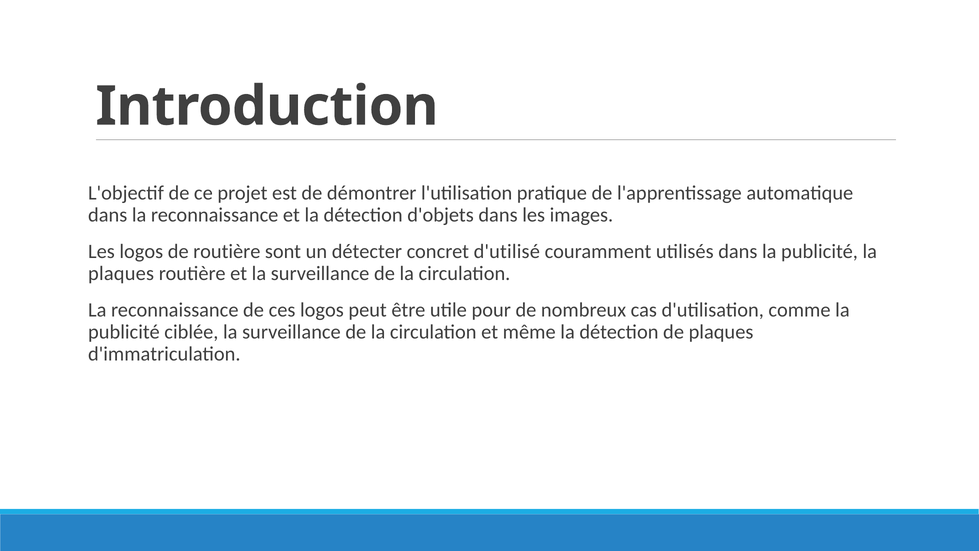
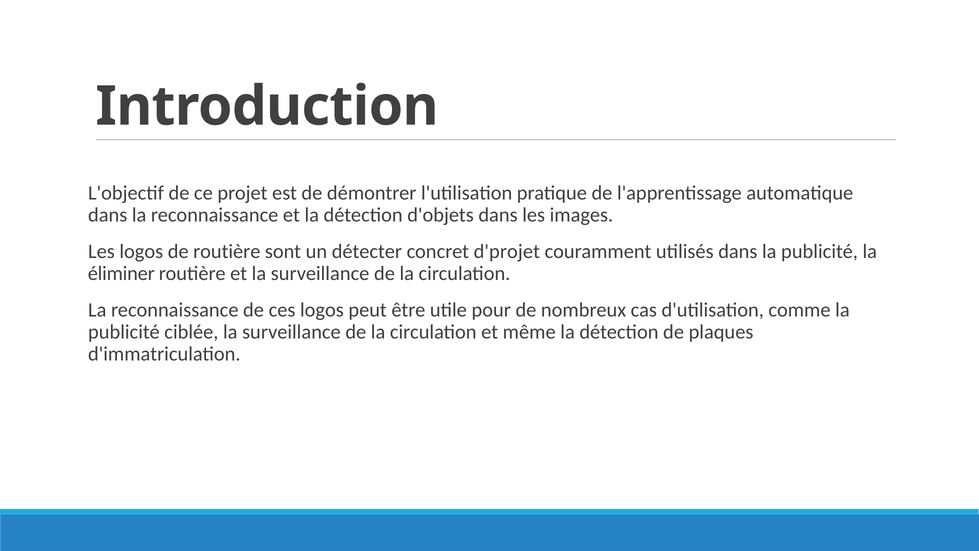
d'utilisé: d'utilisé -> d'projet (507, 251)
plaques: plaques -> éliminer (121, 273)
